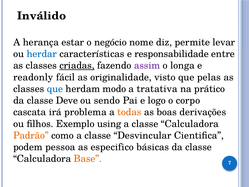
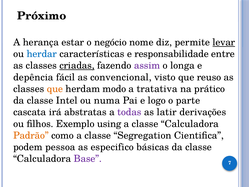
Inválido: Inválido -> Próximo (42, 16)
levar underline: none -> present (224, 42)
readonly: readonly -> depência (33, 77)
originalidade: originalidade -> convencional (121, 77)
pelas: pelas -> reuso (209, 77)
que colour: blue -> orange (55, 89)
Deve: Deve -> Intel (67, 100)
sendo: sendo -> numa (107, 100)
corpo: corpo -> parte (188, 100)
problema: problema -> abstratas (85, 112)
todas colour: orange -> purple (129, 112)
boas: boas -> latir (167, 112)
Desvincular: Desvincular -> Segregation (143, 135)
Base colour: orange -> purple (88, 159)
